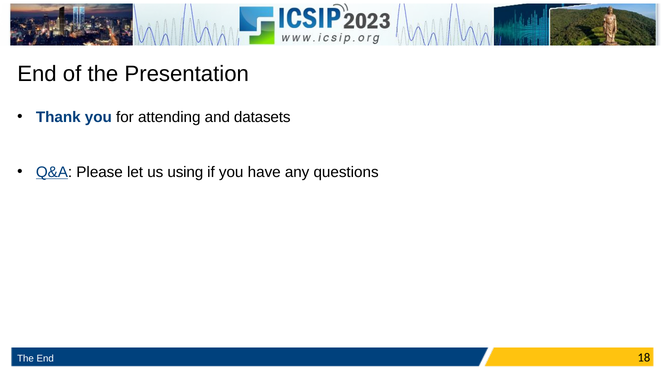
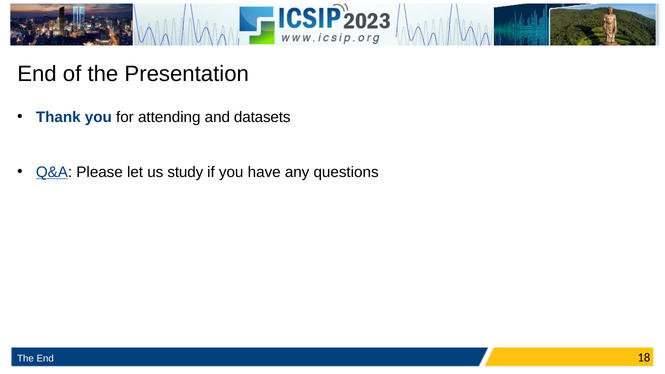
using: using -> study (185, 172)
